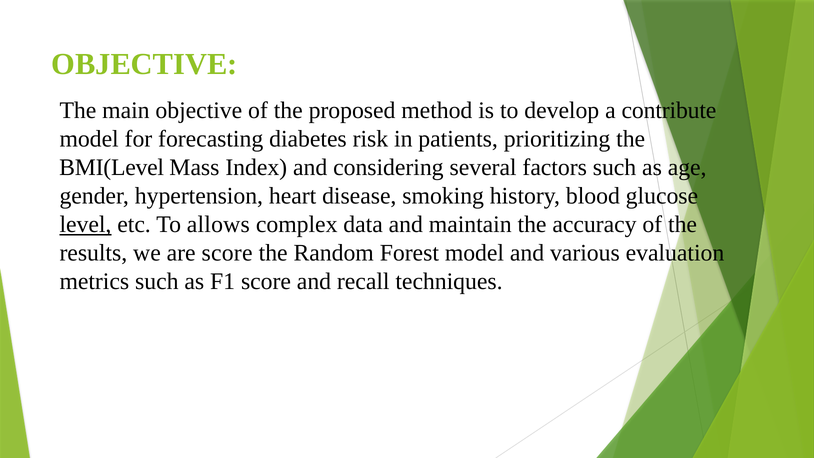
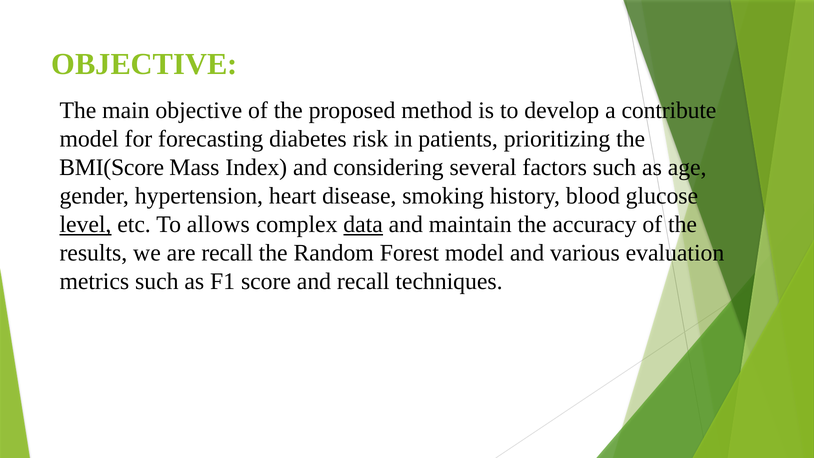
BMI(Level: BMI(Level -> BMI(Score (112, 168)
data underline: none -> present (363, 225)
are score: score -> recall (227, 253)
